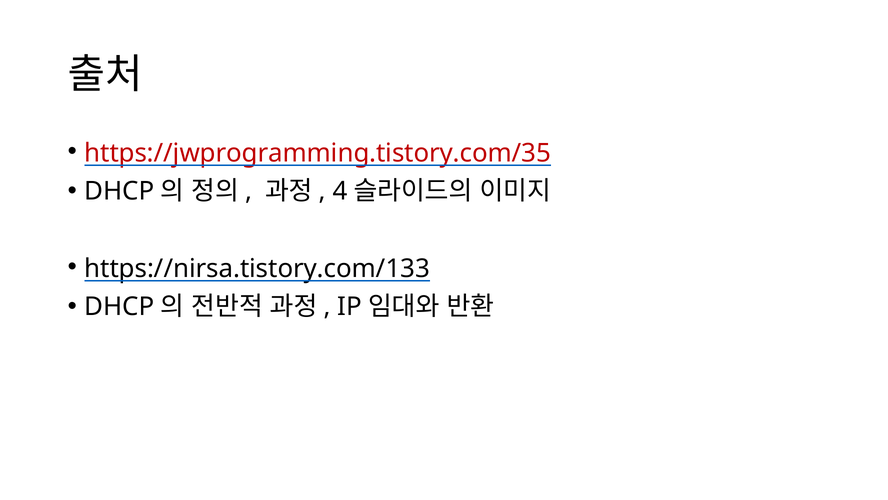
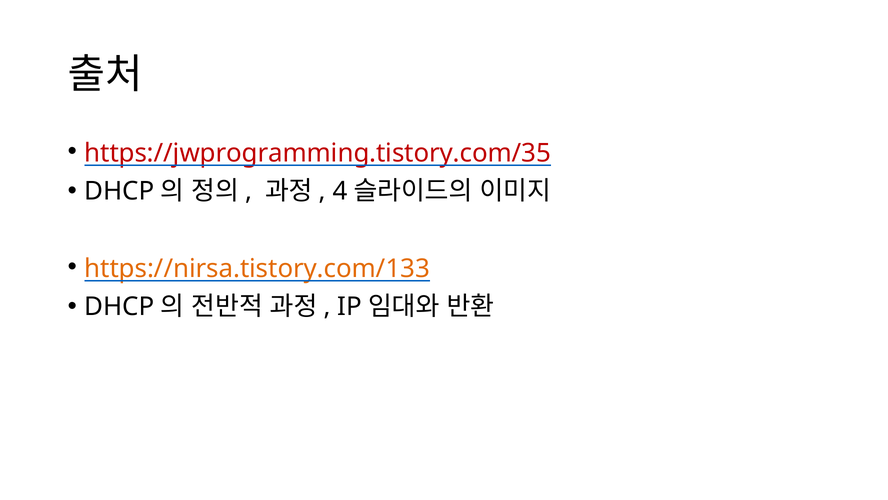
https://nirsa.tistory.com/133 colour: black -> orange (257, 268)
